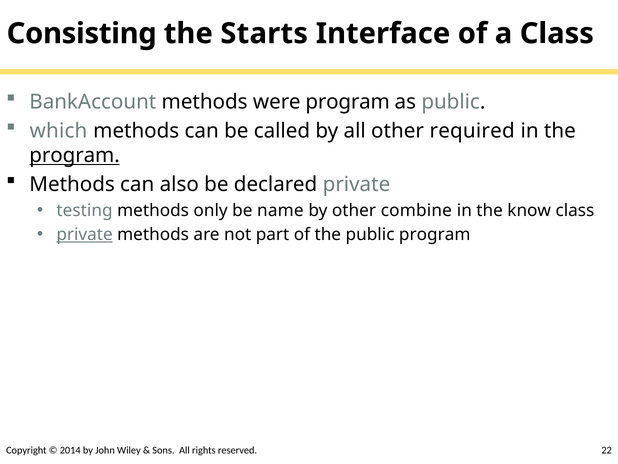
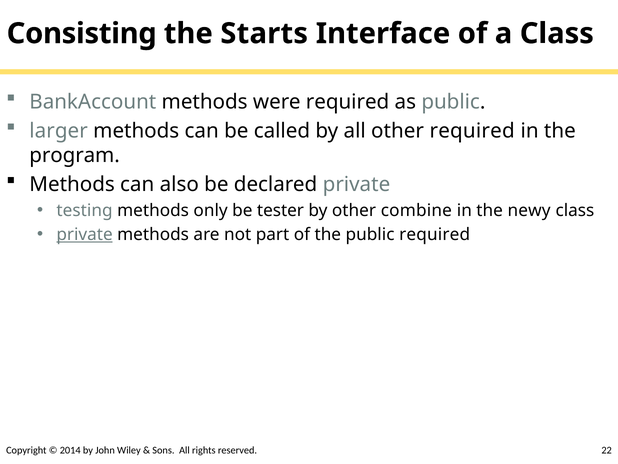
were program: program -> required (348, 102)
which: which -> larger (59, 131)
program underline: present -> none (75, 155)
name: name -> tester (280, 210)
know: know -> newy (529, 210)
public program: program -> required (435, 234)
